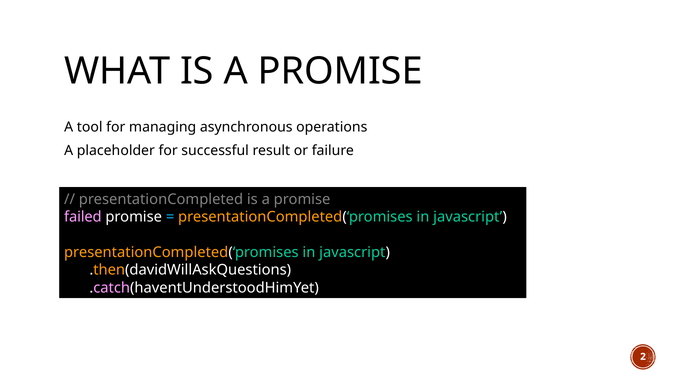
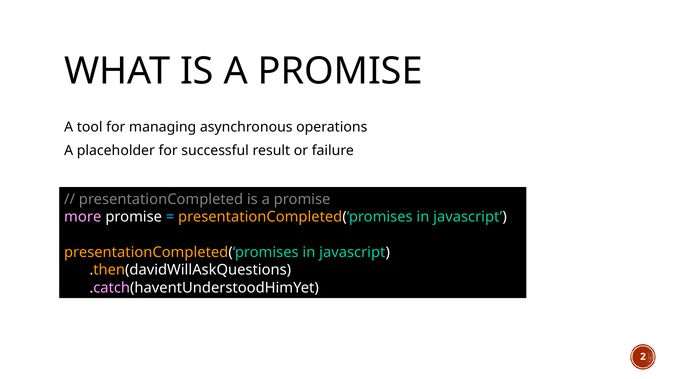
failed: failed -> more (83, 217)
